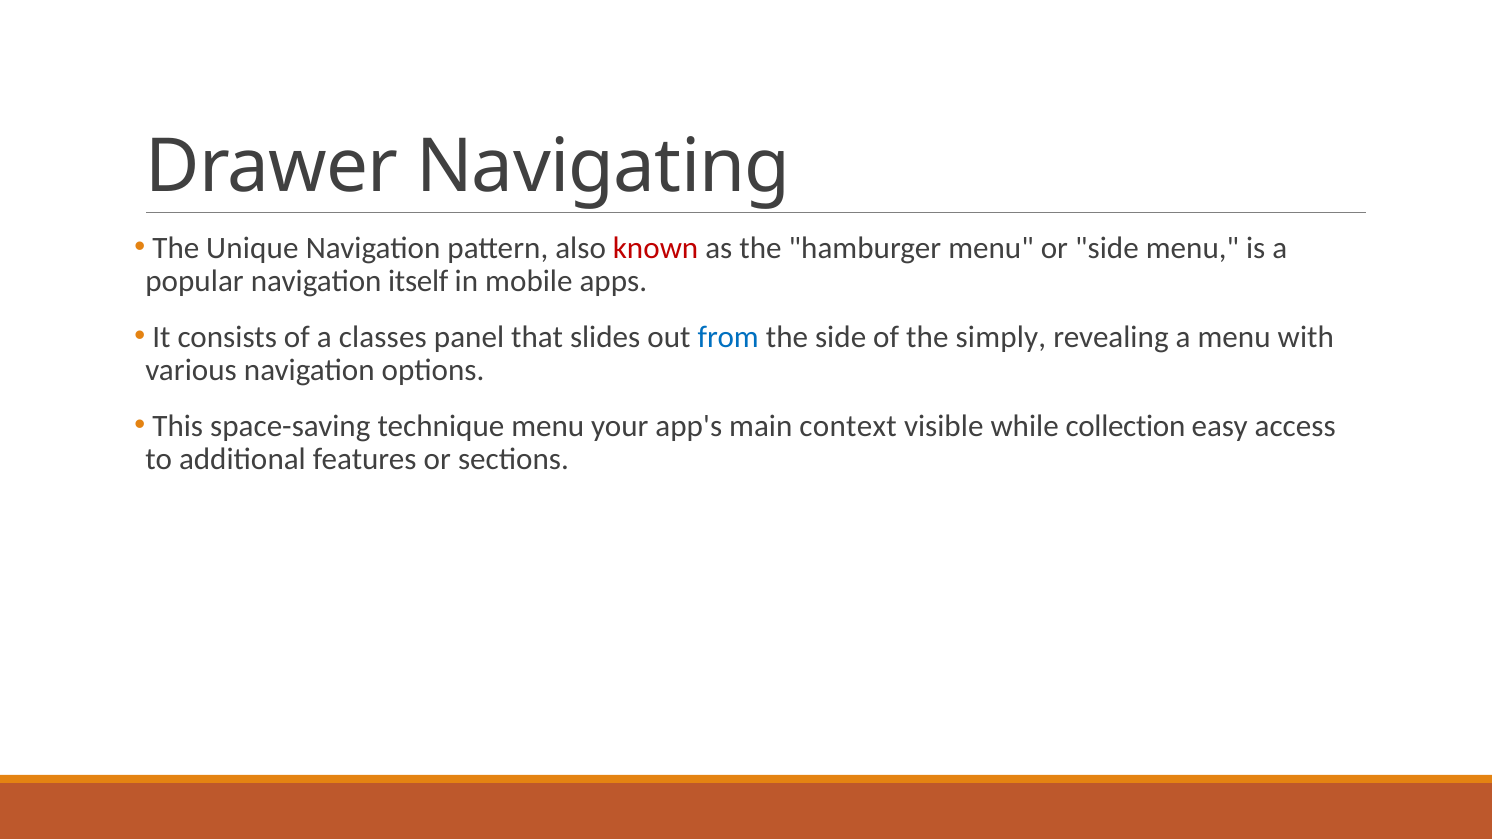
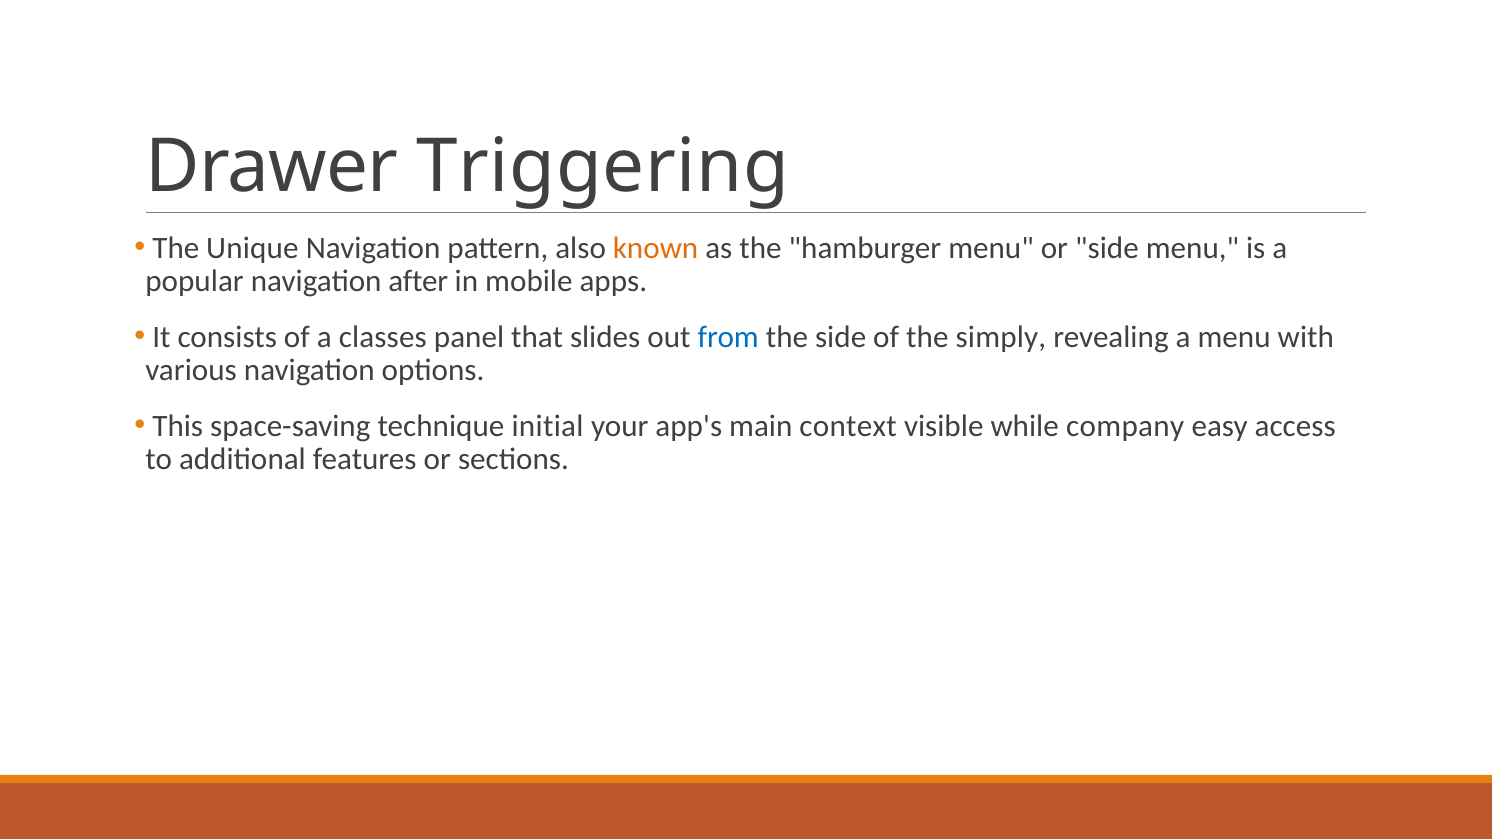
Navigating: Navigating -> Triggering (603, 167)
known colour: red -> orange (656, 248)
itself: itself -> after (418, 282)
technique menu: menu -> initial (548, 426)
collection: collection -> company (1125, 426)
